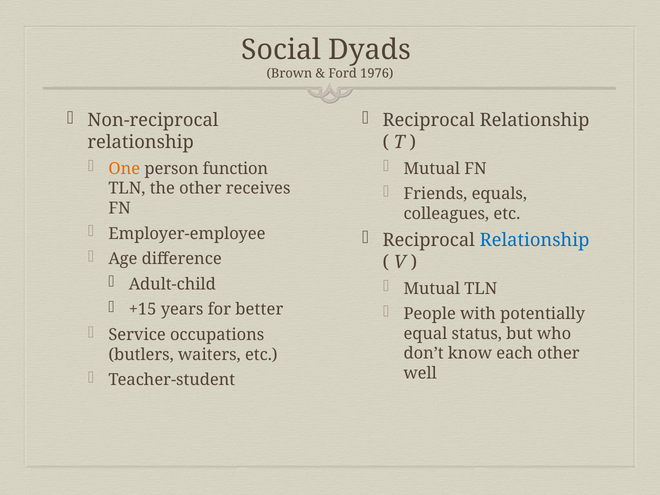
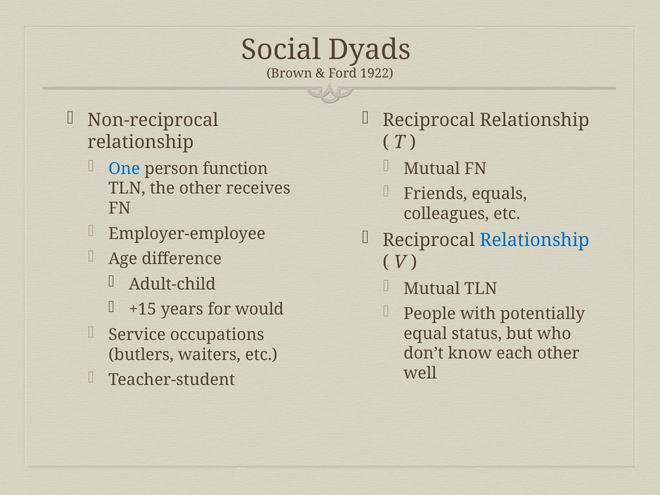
1976: 1976 -> 1922 (377, 73)
One colour: orange -> blue (124, 169)
better: better -> would (259, 310)
